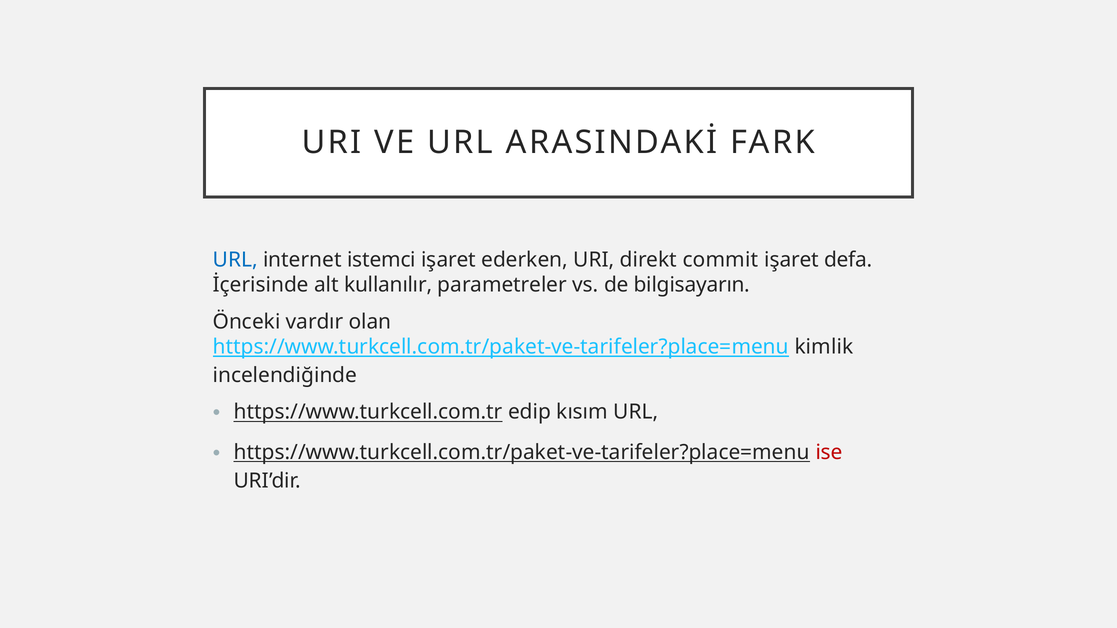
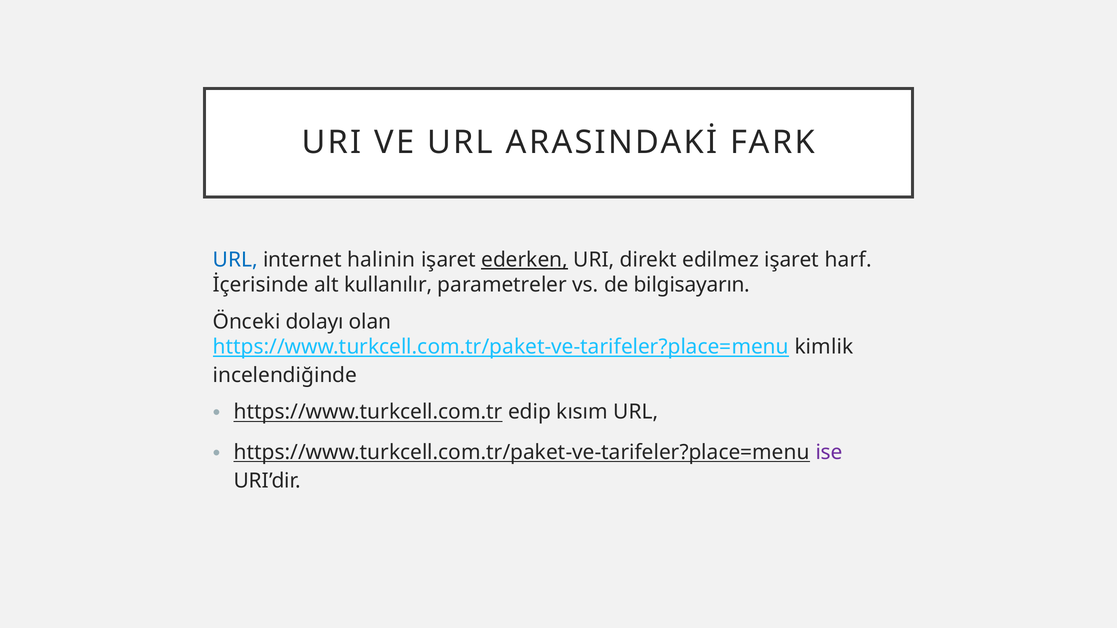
istemci: istemci -> halinin (381, 260)
ederken underline: none -> present (525, 260)
commit: commit -> edilmez (721, 260)
defa: defa -> harf (848, 260)
vardır: vardır -> dolayı (315, 322)
ise colour: red -> purple (829, 452)
